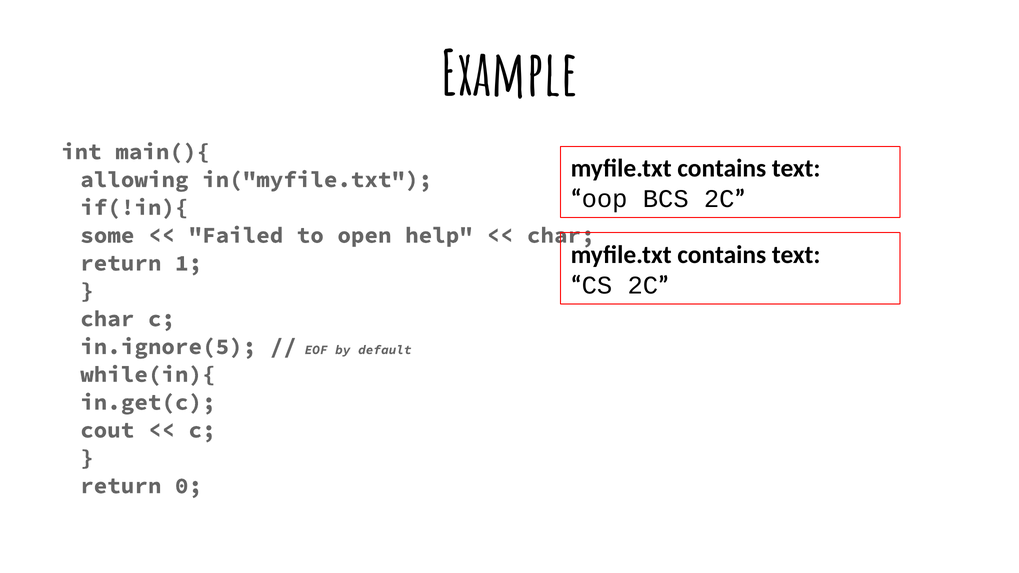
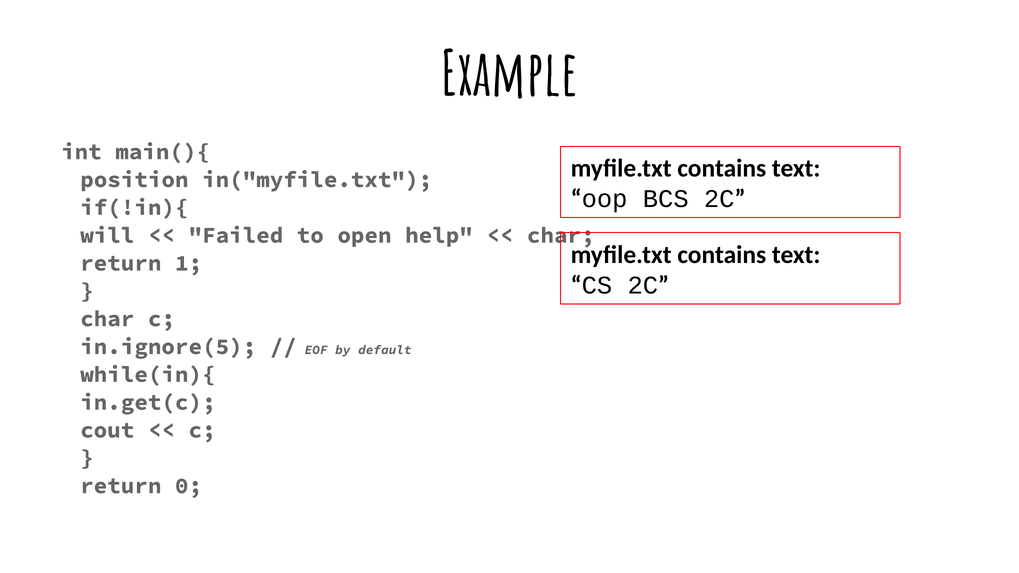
allowing: allowing -> position (134, 180)
some: some -> will (107, 235)
